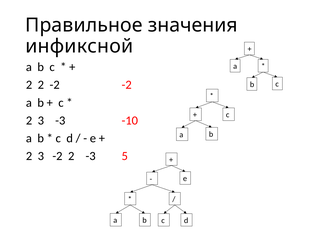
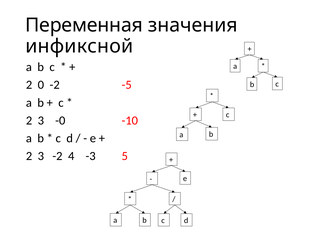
Правильное: Правильное -> Переменная (84, 25)
2 2: 2 -> 0 (41, 85)
-2 -2: -2 -> -5 (127, 85)
3 -3: -3 -> -0 (60, 121)
-2 2: 2 -> 4 (71, 156)
